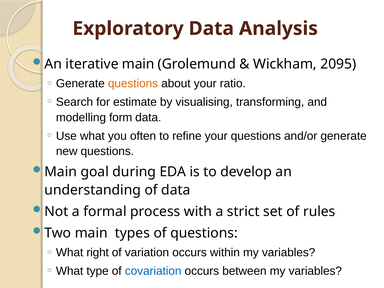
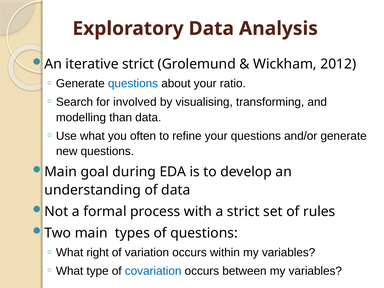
iterative main: main -> strict (138, 64)
2095: 2095 -> 2012 (338, 64)
questions colour: orange -> blue (133, 84)
estimate: estimate -> involved (135, 102)
form: form -> than (121, 117)
